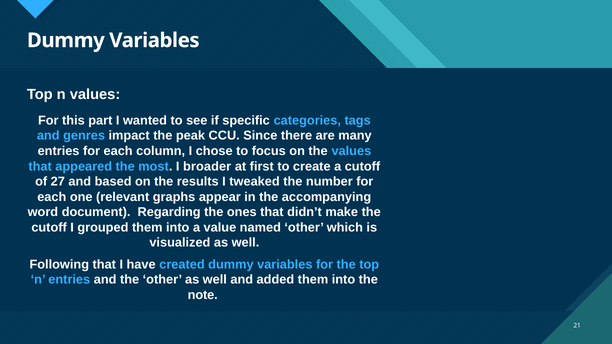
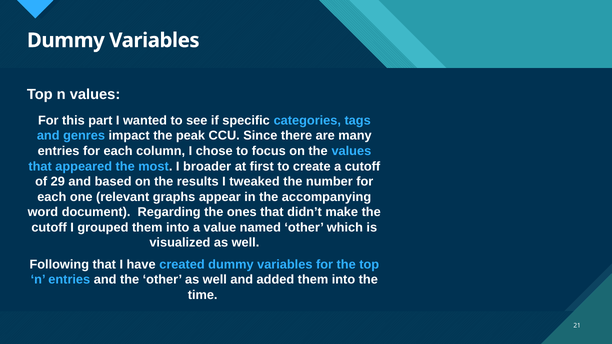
27: 27 -> 29 (58, 182)
note: note -> time (203, 295)
